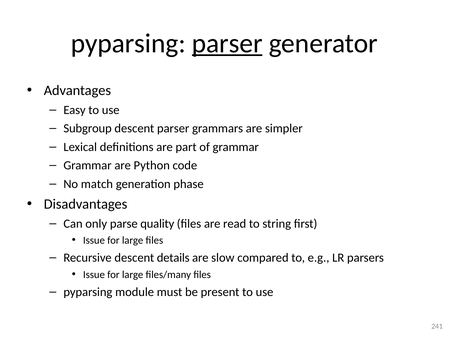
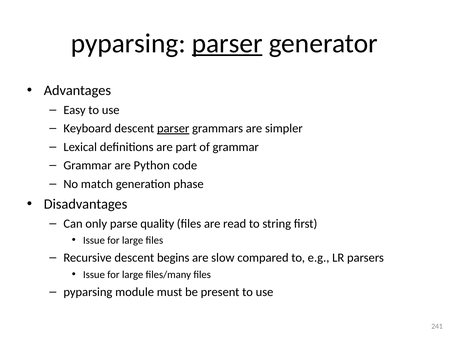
Subgroup: Subgroup -> Keyboard (88, 128)
parser underline: none -> present (173, 128)
details: details -> begins (173, 258)
